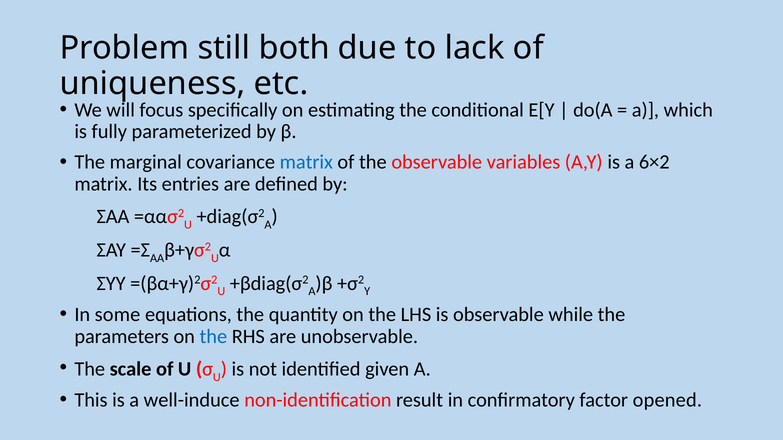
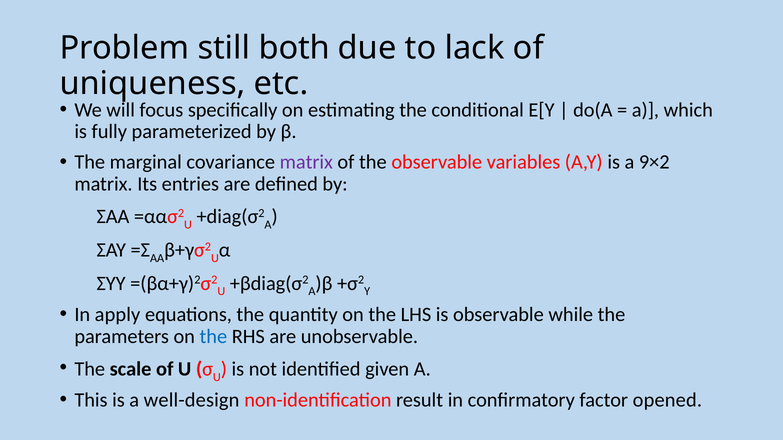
matrix colour: blue -> purple (306, 162)
6×2: 6×2 -> 9×2 (654, 162)
some: some -> apply (118, 315)
well-induce: well-induce -> well-design (192, 400)
